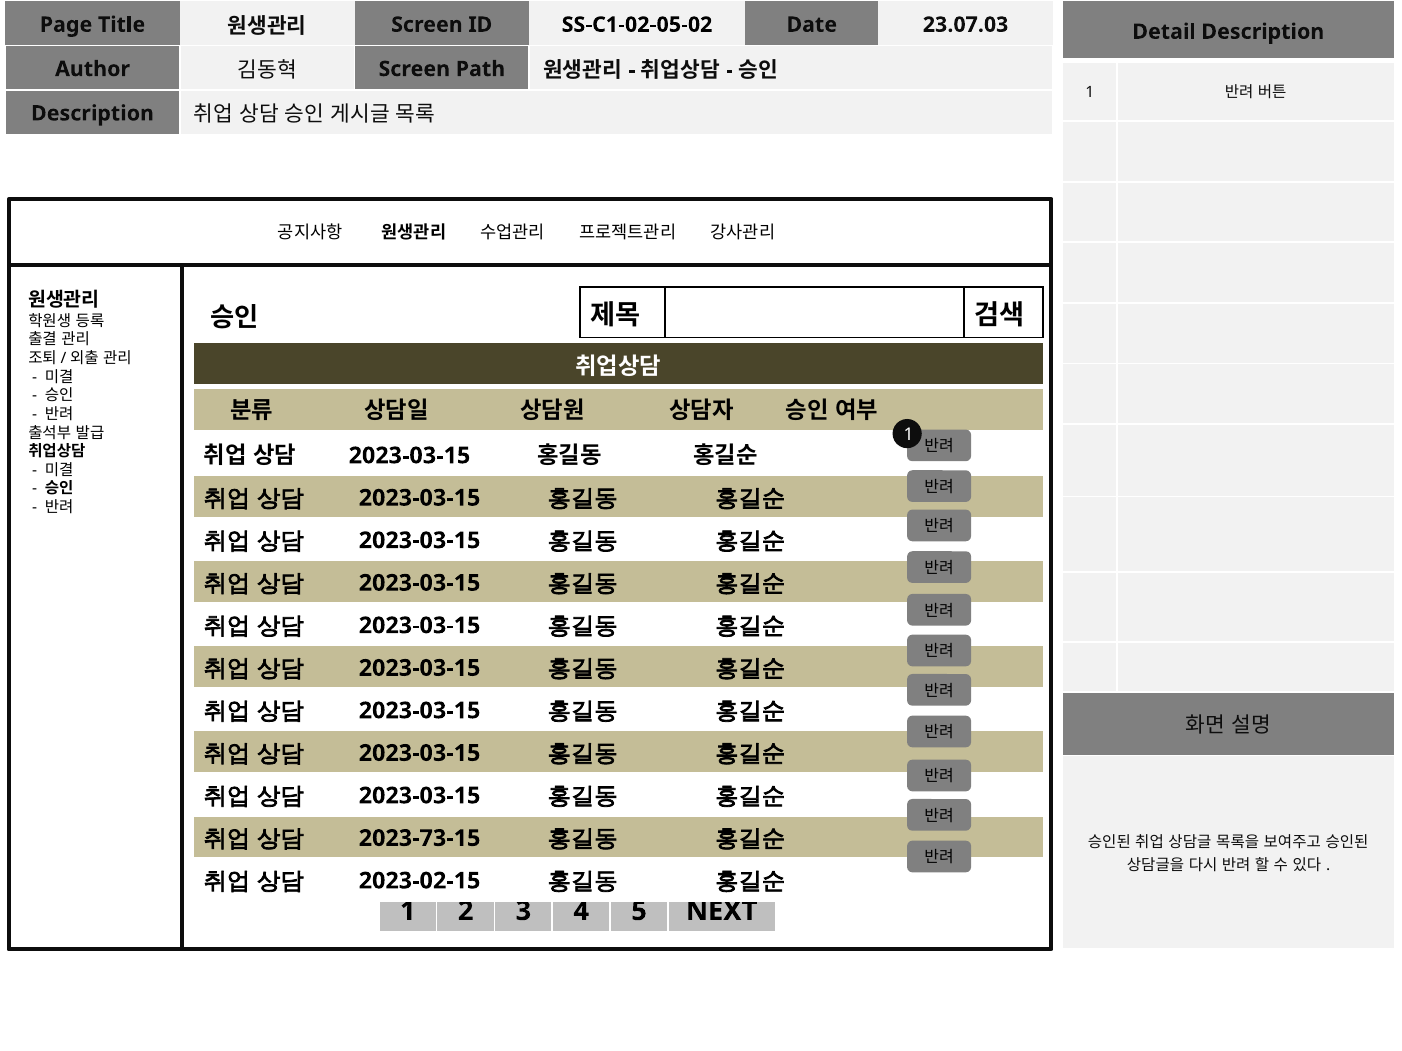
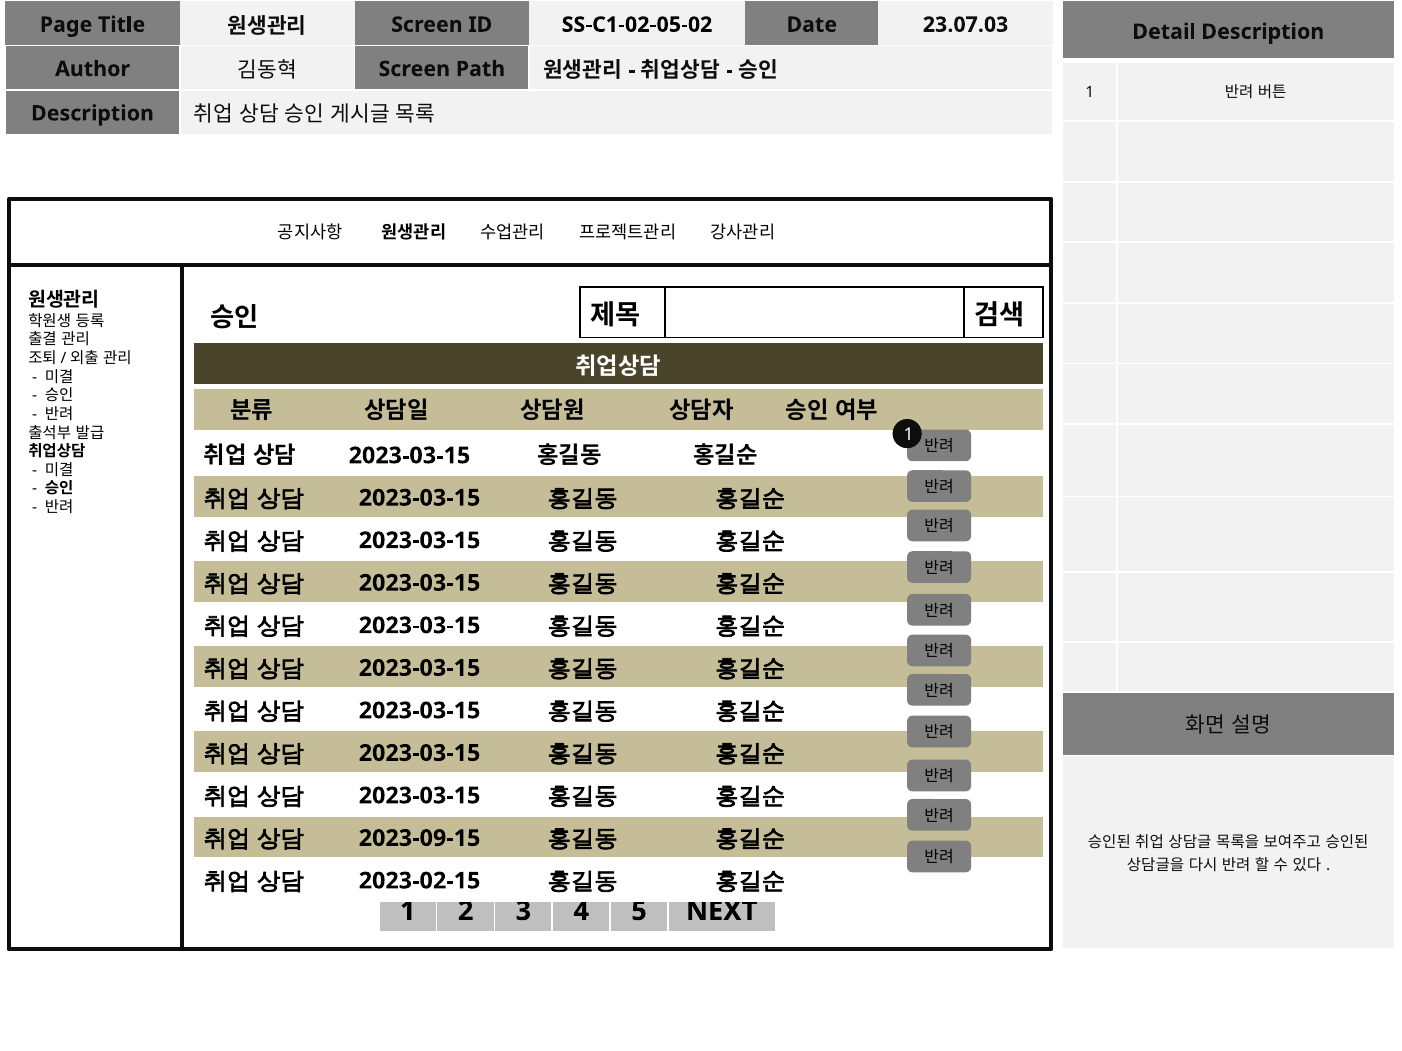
2023-73-15: 2023-73-15 -> 2023-09-15 (420, 839)
